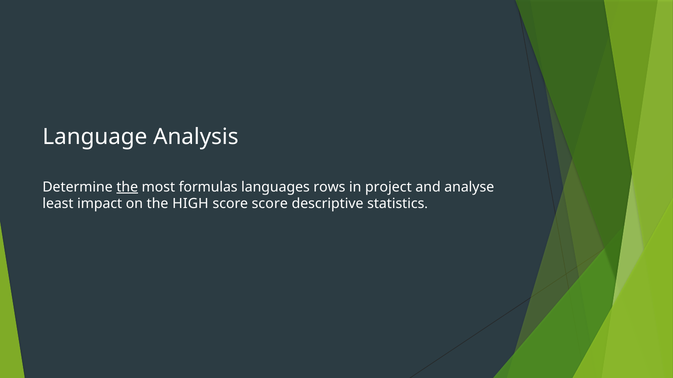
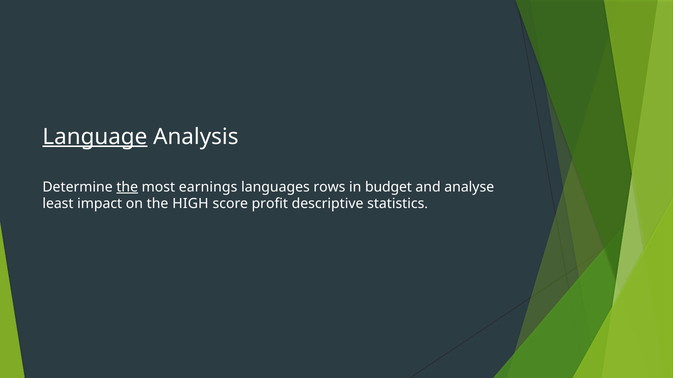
Language underline: none -> present (95, 137)
formulas: formulas -> earnings (208, 187)
project: project -> budget (388, 187)
score score: score -> profit (270, 204)
